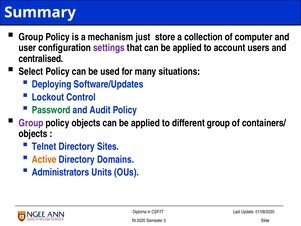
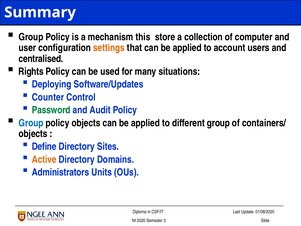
just: just -> this (143, 37)
settings colour: purple -> orange (109, 48)
Select: Select -> Rights (31, 71)
Lockout: Lockout -> Counter (48, 97)
Group colour: purple -> blue (31, 123)
Telnet: Telnet -> Define (44, 146)
